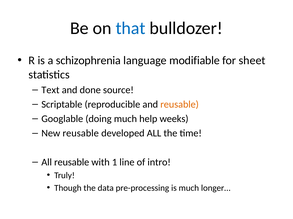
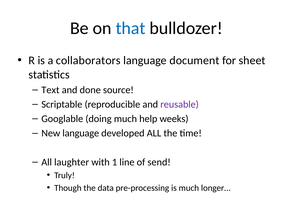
schizophrenia: schizophrenia -> collaborators (88, 61)
modifiable: modifiable -> document (194, 61)
reusable colour: orange -> purple (180, 105)
New reusable: reusable -> language (81, 134)
All reusable: reusable -> laughter (72, 163)
intro: intro -> send (159, 163)
